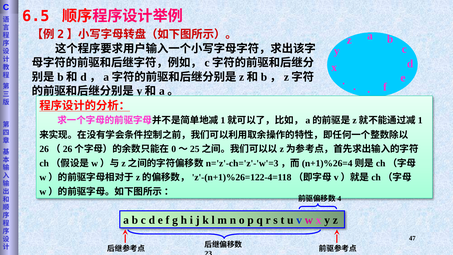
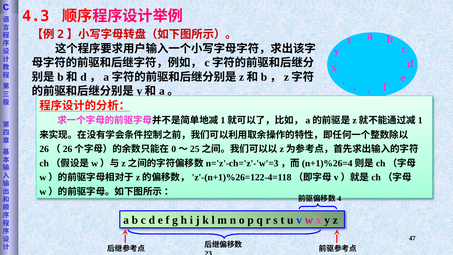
6.5: 6.5 -> 4.3 (36, 16)
